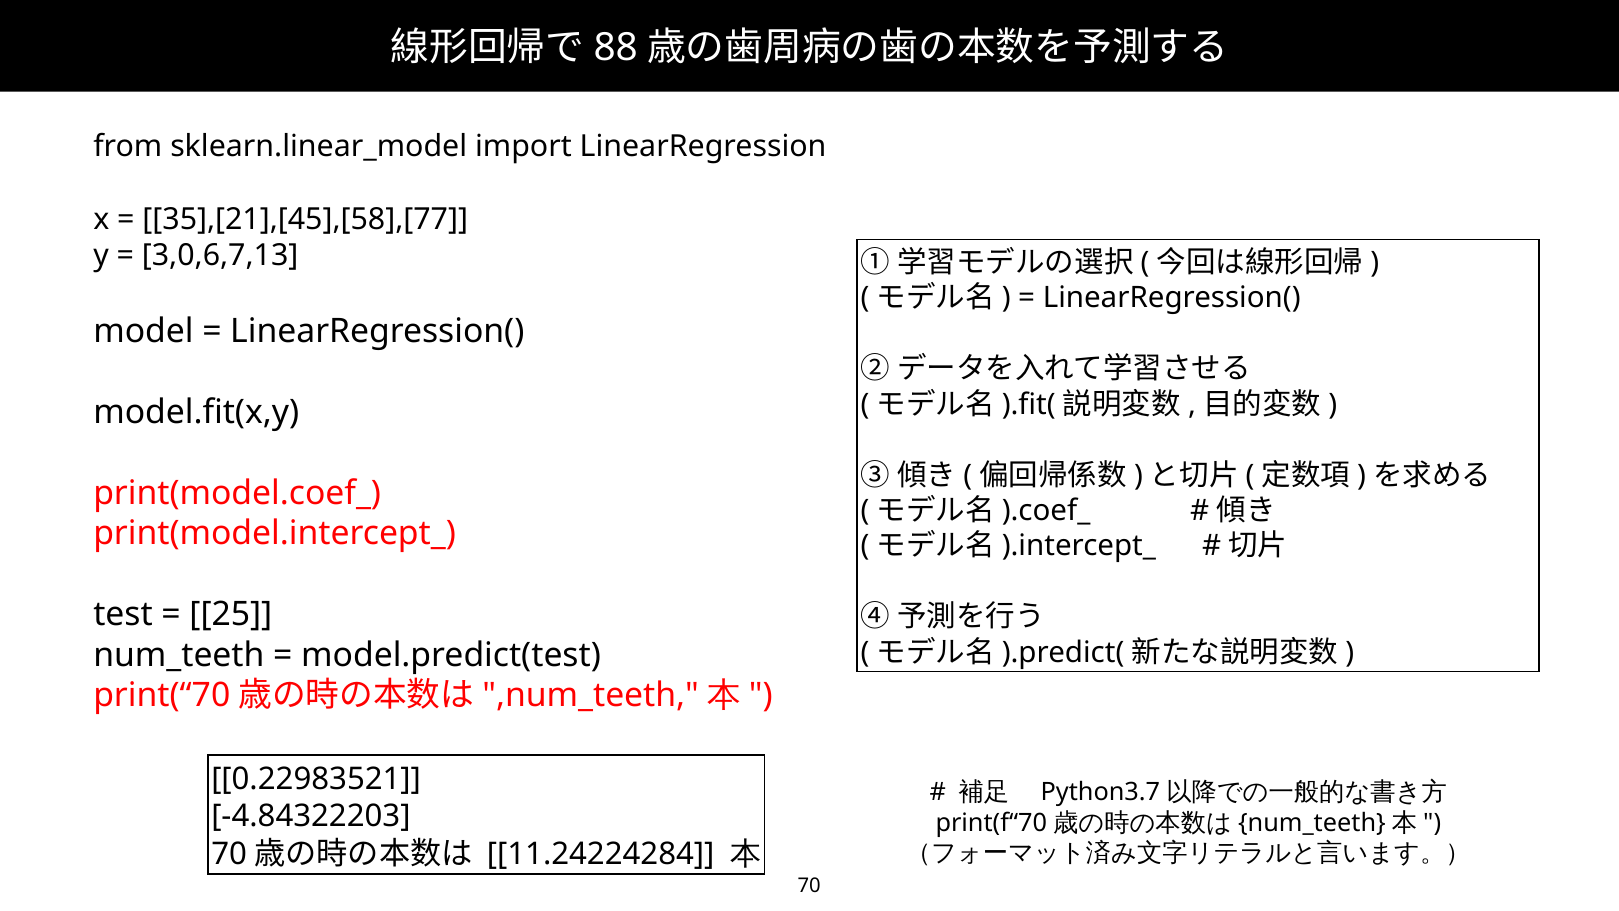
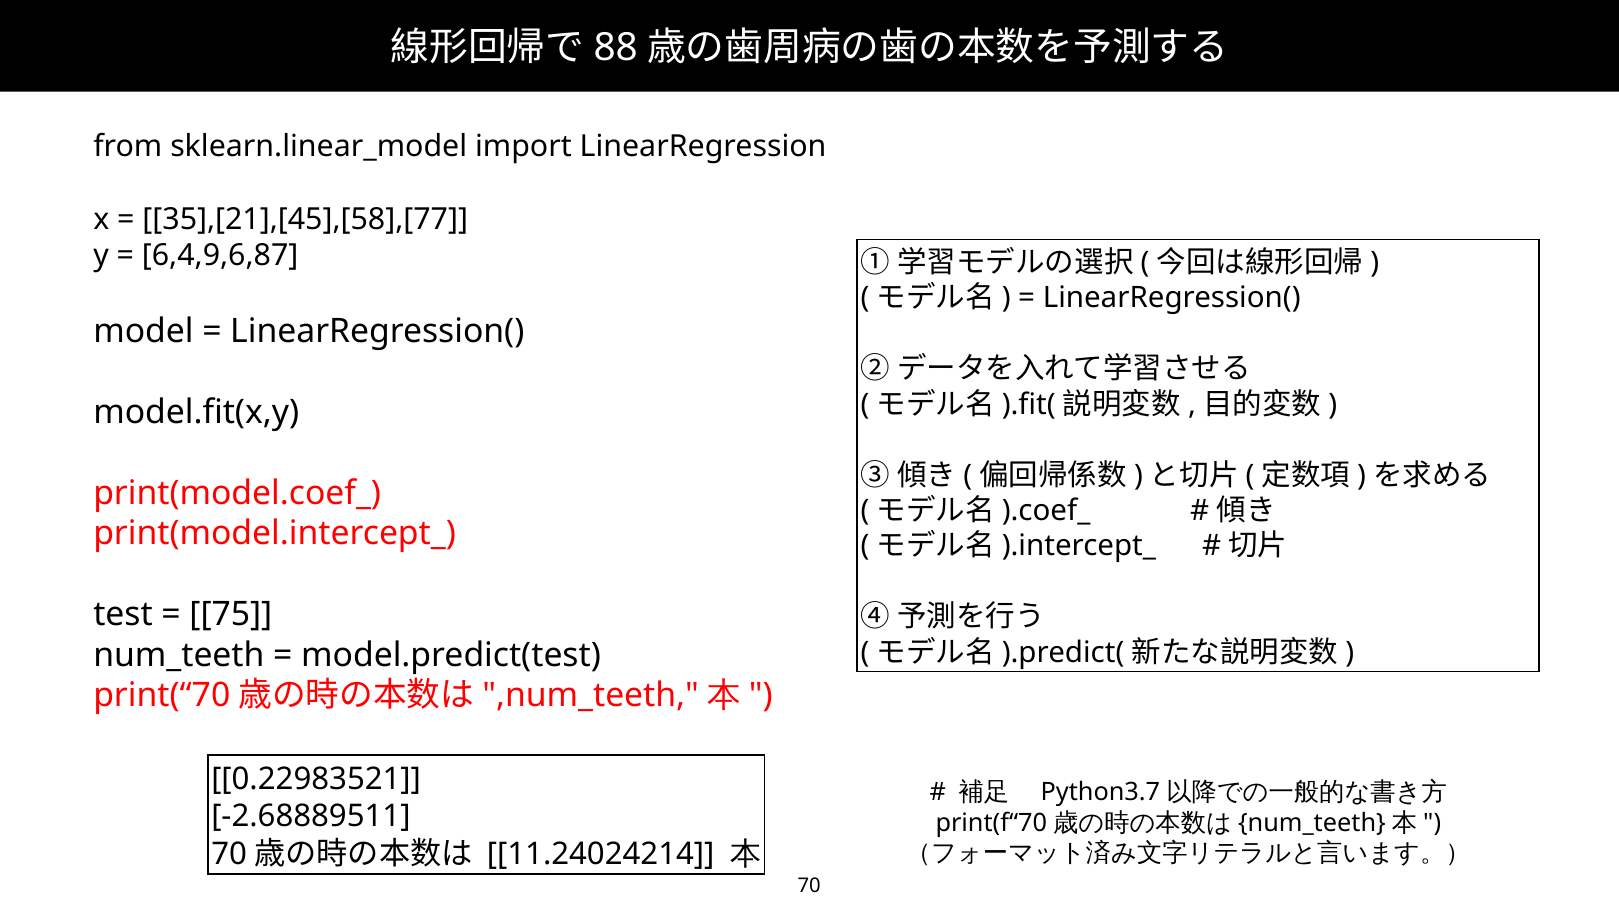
3,0,6,7,13: 3,0,6,7,13 -> 6,4,9,6,87 (220, 256)
25: 25 -> 75 (231, 614)
-4.84322203: -4.84322203 -> -2.68889511 (311, 816)
11.24224284: 11.24224284 -> 11.24024214 (601, 854)
